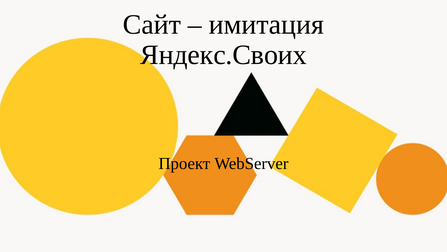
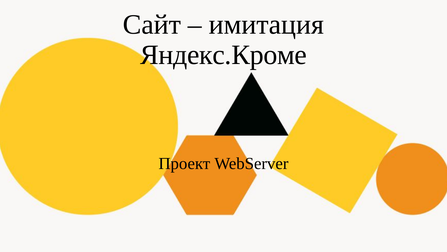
Яндекс.Своих: Яндекс.Своих -> Яндекс.Кроме (224, 55)
